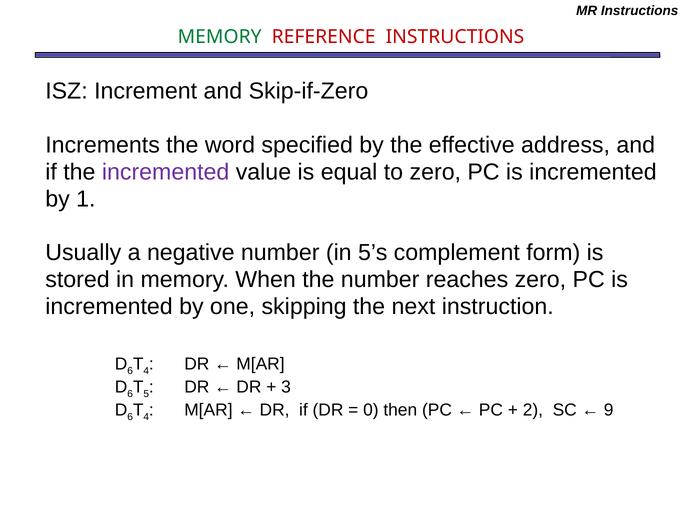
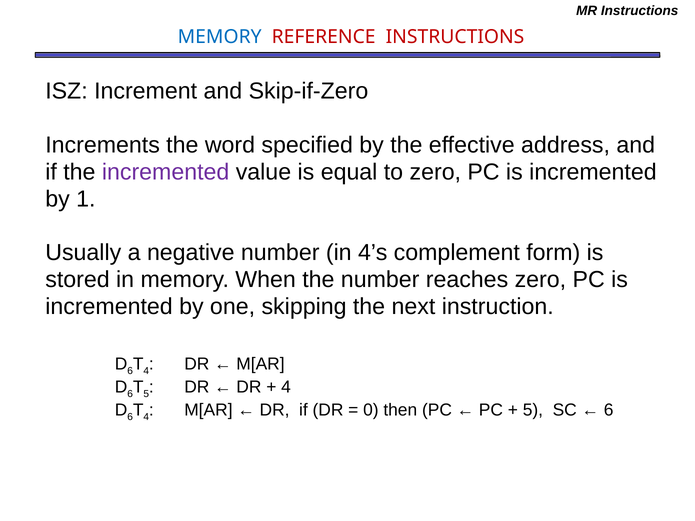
MEMORY colour: green -> blue (220, 37)
5’s: 5’s -> 4’s (373, 253)
3: 3 -> 4 (286, 387)
2: 2 -> 5 (533, 410)
9: 9 -> 6 (609, 410)
